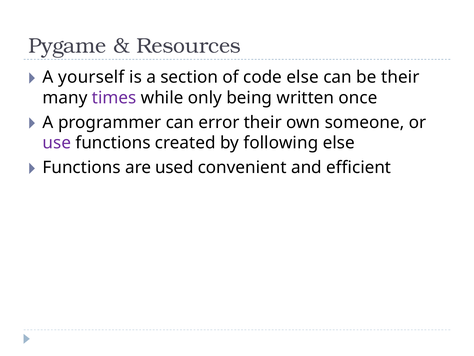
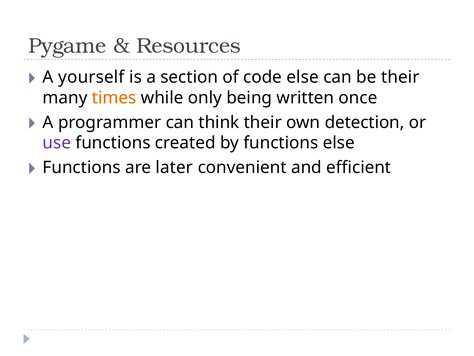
times colour: purple -> orange (114, 98)
error: error -> think (219, 122)
someone: someone -> detection (365, 122)
by following: following -> functions (281, 143)
used: used -> later (174, 167)
